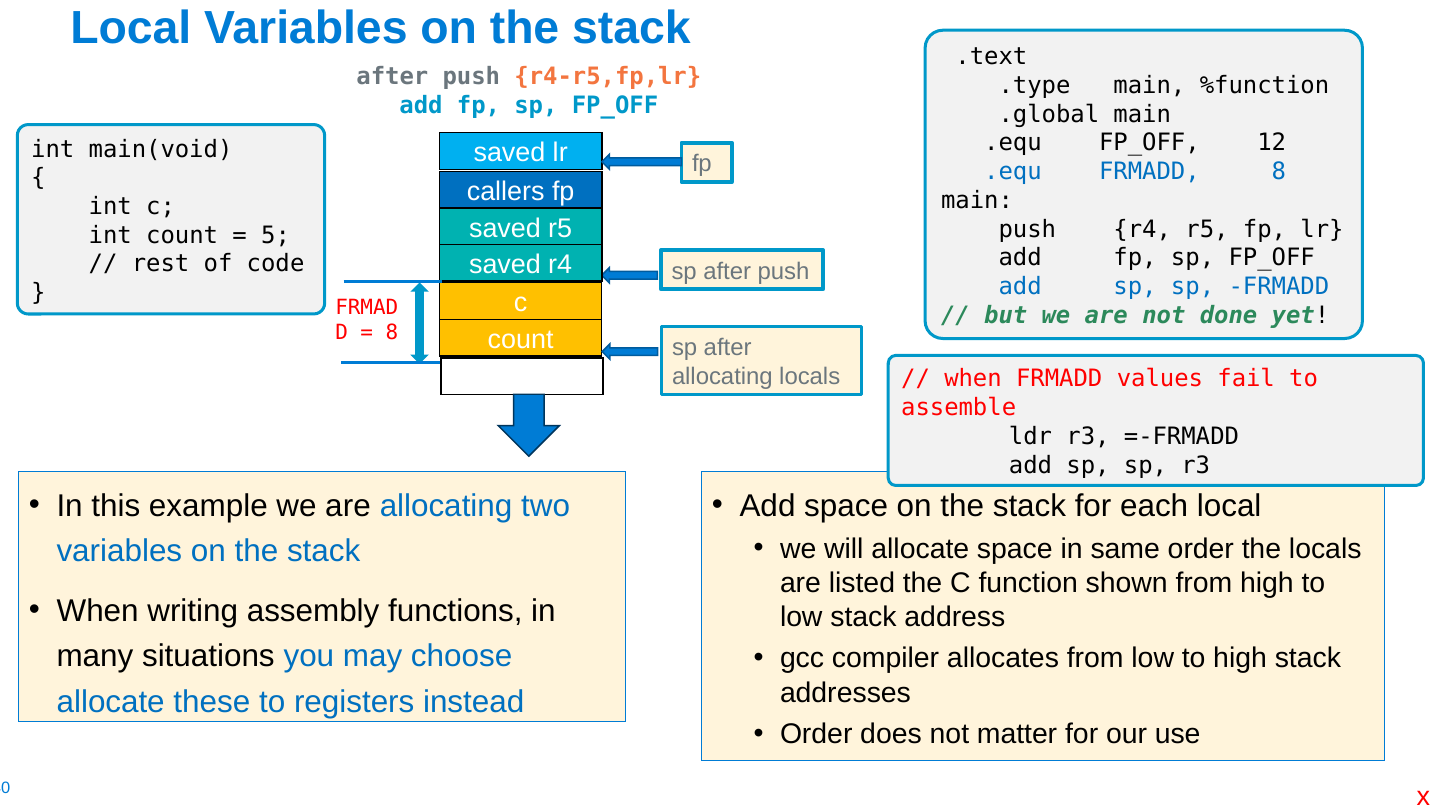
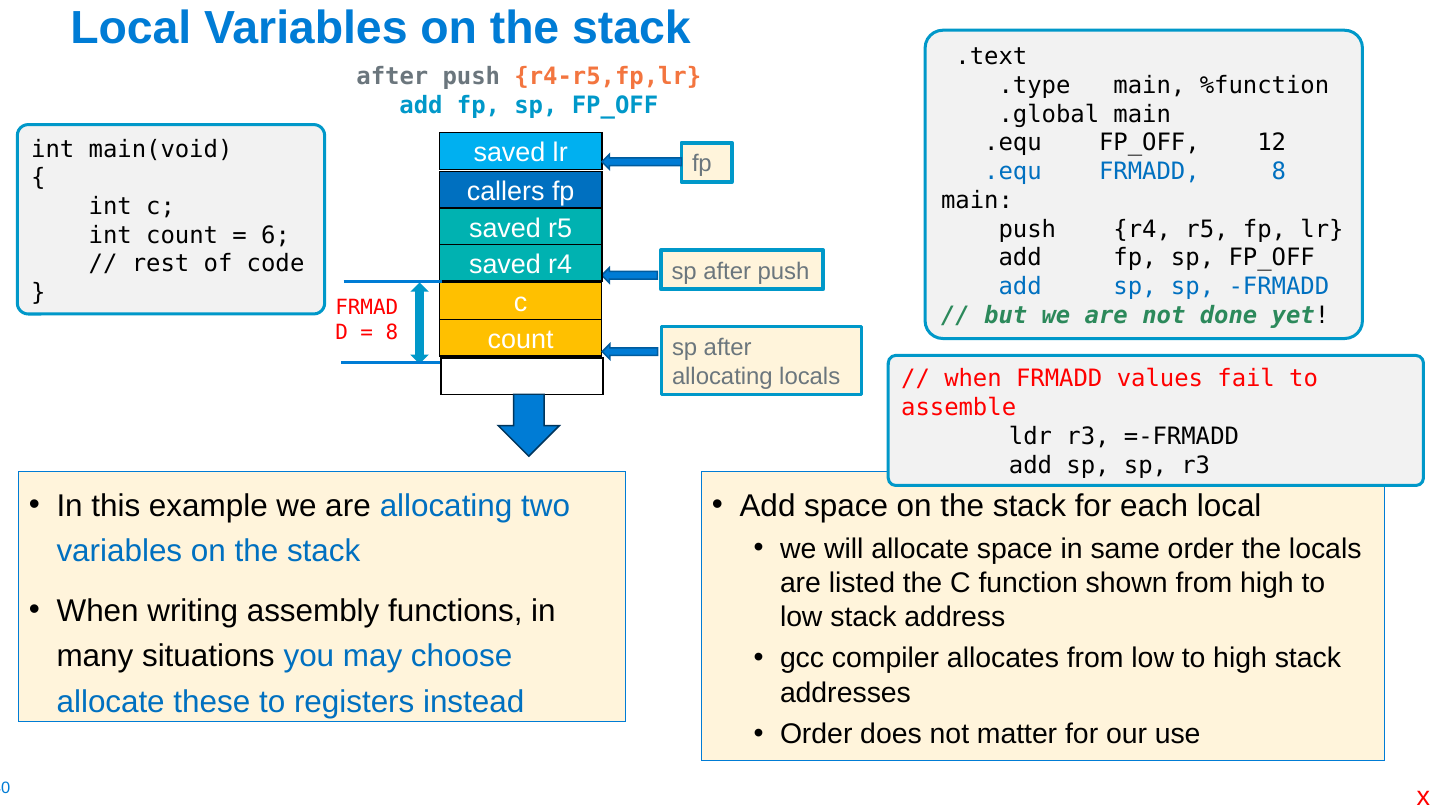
5: 5 -> 6 (276, 235)
